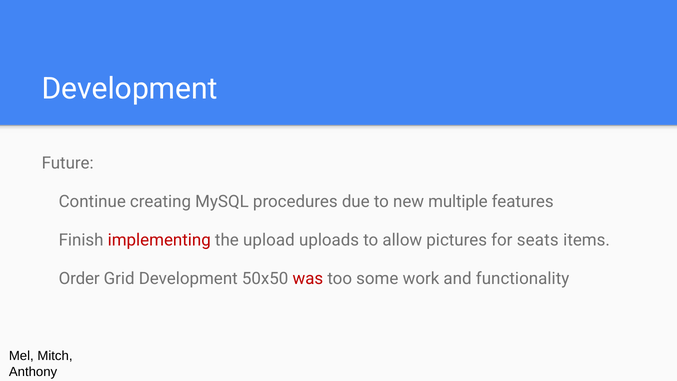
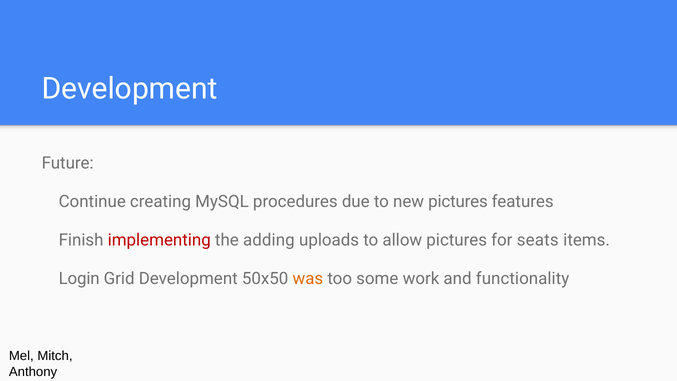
new multiple: multiple -> pictures (458, 202)
upload: upload -> adding (269, 240)
Order: Order -> Login (79, 278)
was colour: red -> orange (308, 278)
